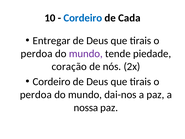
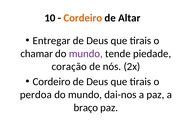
Cordeiro colour: blue -> orange (83, 18)
Cada: Cada -> Altar (129, 18)
perdoa: perdoa -> chamar (37, 53)
nossa: nossa -> braço (86, 107)
